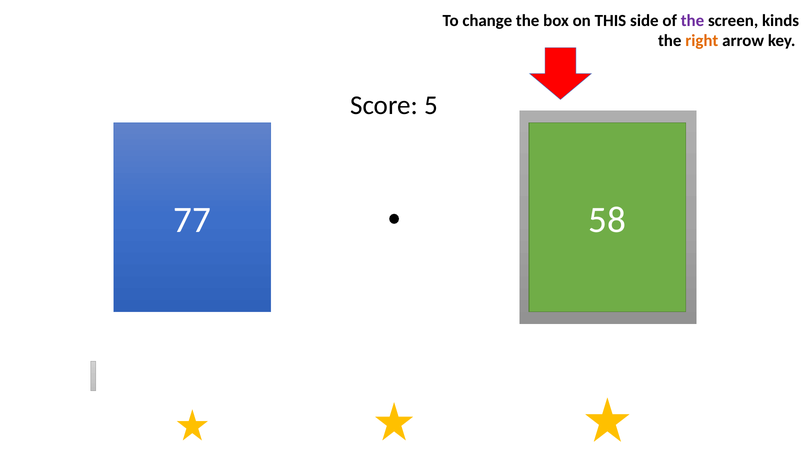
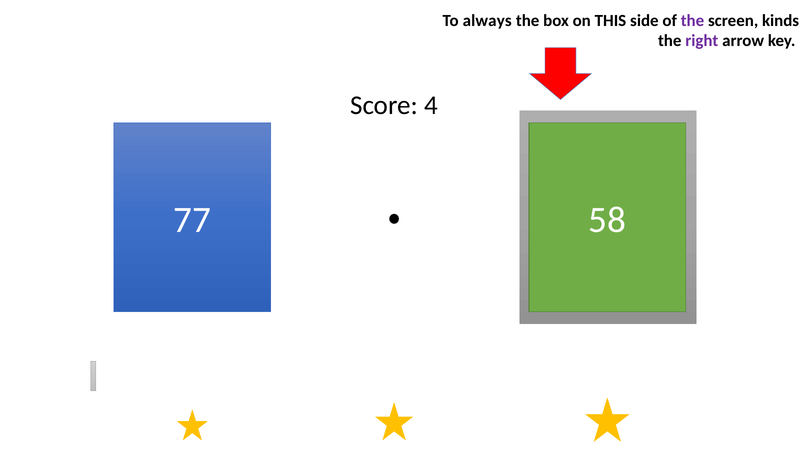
change: change -> always (487, 20)
right colour: orange -> purple (702, 41)
5: 5 -> 4 (431, 105)
